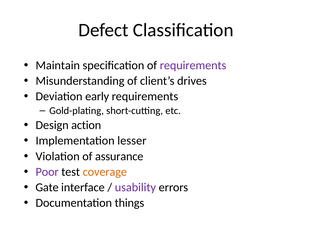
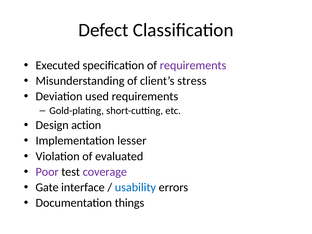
Maintain: Maintain -> Executed (58, 65)
drives: drives -> stress (192, 81)
early: early -> used (97, 96)
assurance: assurance -> evaluated (119, 156)
coverage colour: orange -> purple (105, 172)
usability colour: purple -> blue (135, 187)
